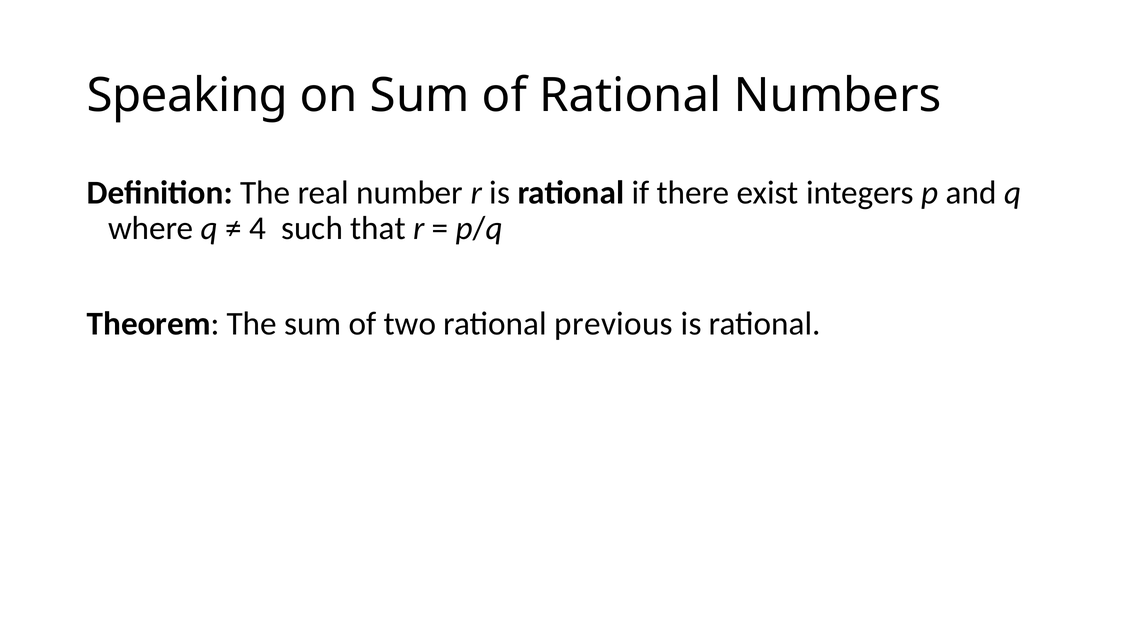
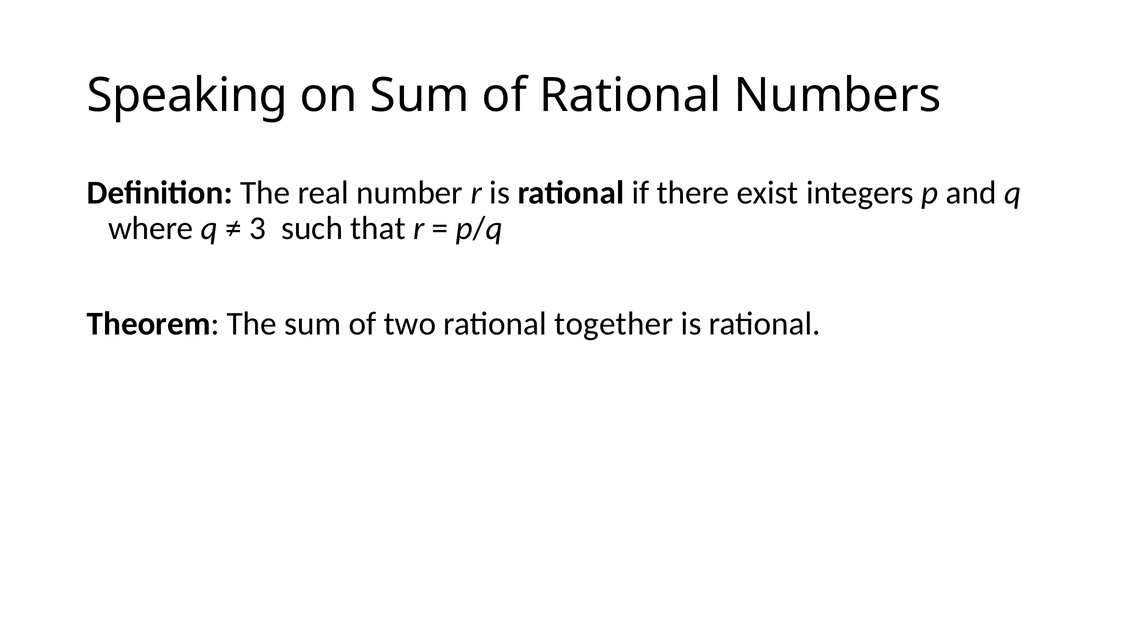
4: 4 -> 3 (258, 228)
previous: previous -> together (614, 324)
